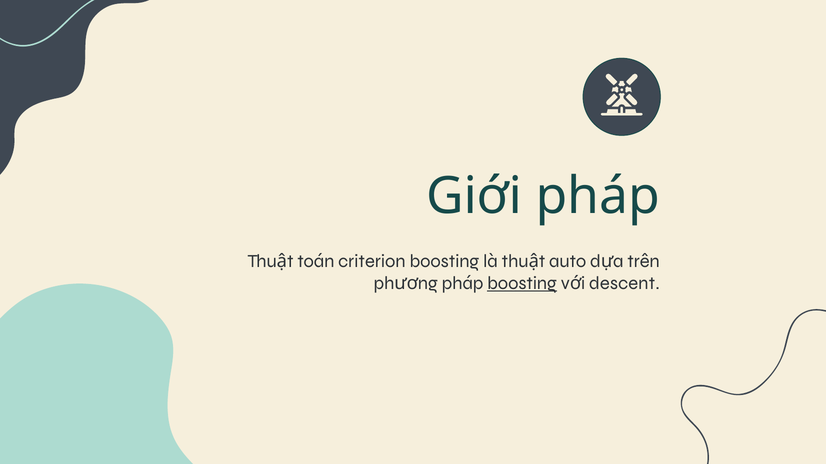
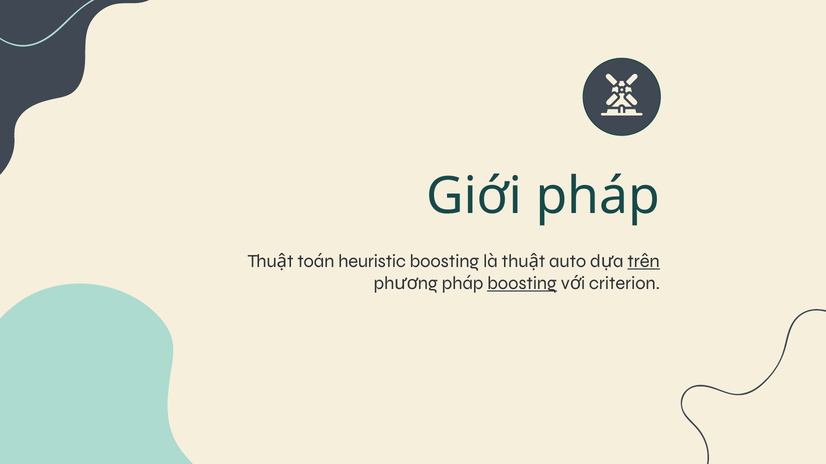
criterion: criterion -> heuristic (372, 261)
trên underline: none -> present (644, 261)
descent: descent -> criterion (624, 283)
